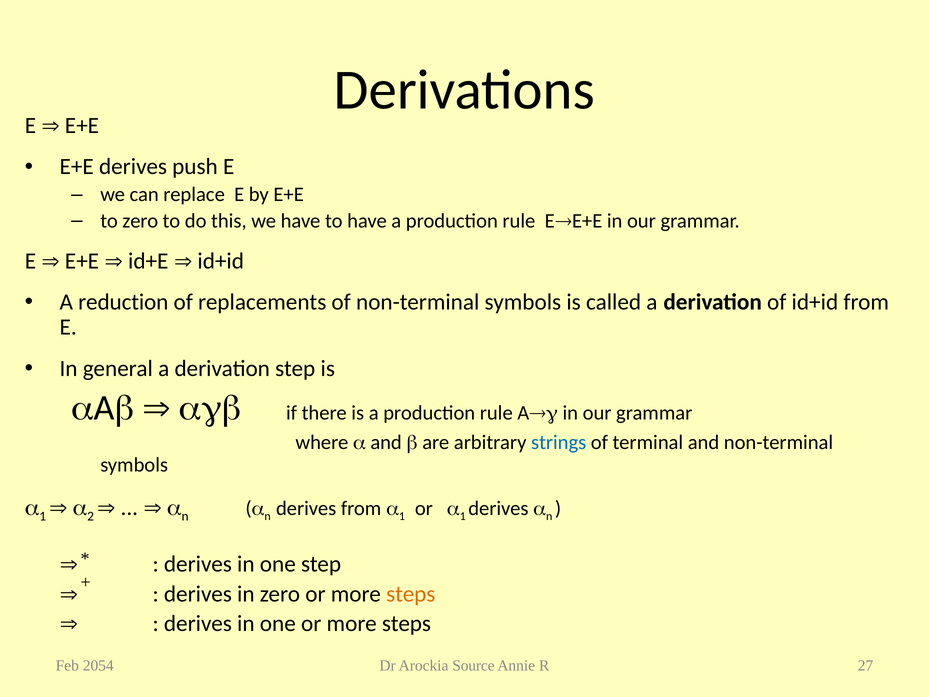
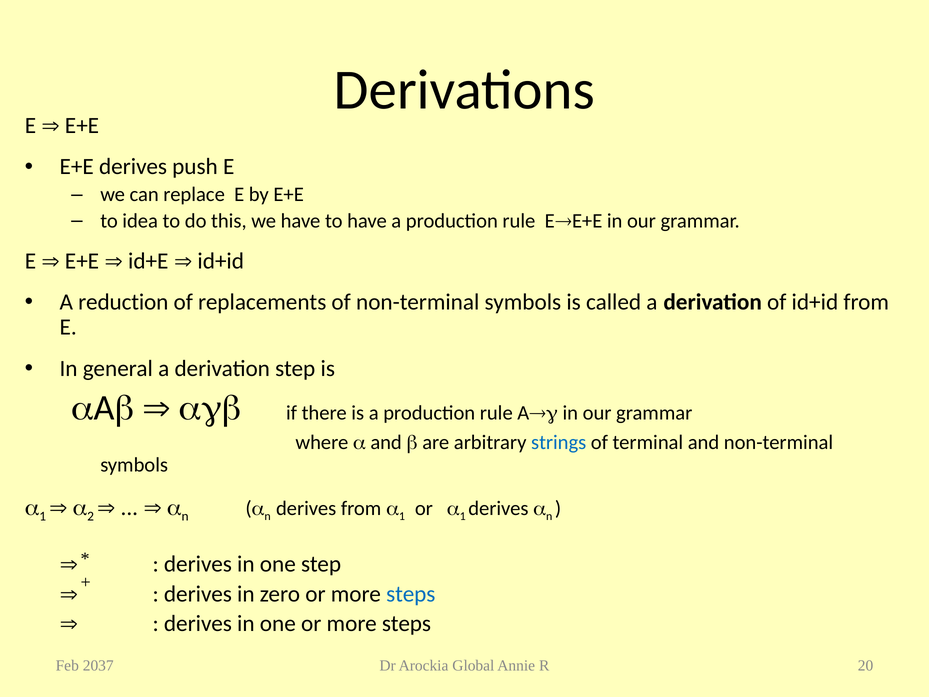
to zero: zero -> idea (140, 221)
steps colour: orange -> blue (411, 594)
2054: 2054 -> 2037 (98, 665)
Source: Source -> Global (473, 665)
27: 27 -> 20 (866, 665)
